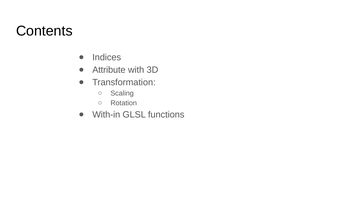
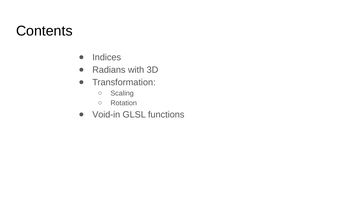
Attribute: Attribute -> Radians (109, 70)
With-in: With-in -> Void-in (106, 114)
